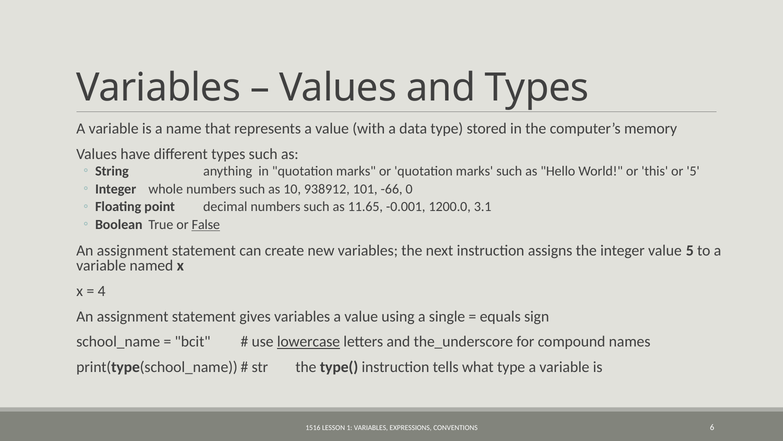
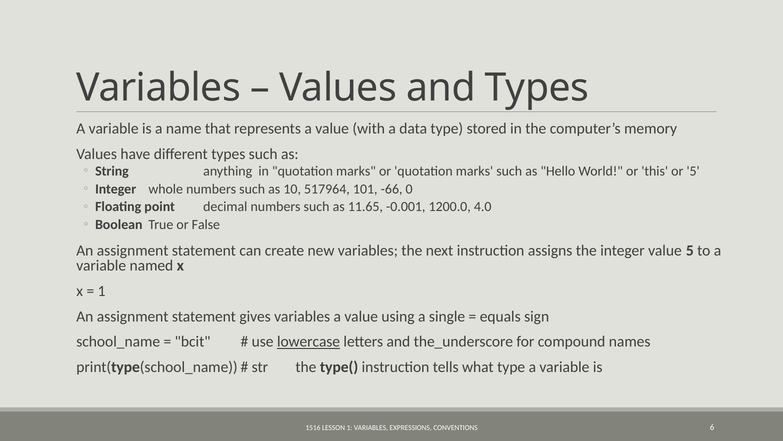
938912: 938912 -> 517964 (327, 189)
3.1: 3.1 -> 4.0 (483, 207)
False underline: present -> none (206, 224)
4: 4 -> 1 (102, 291)
